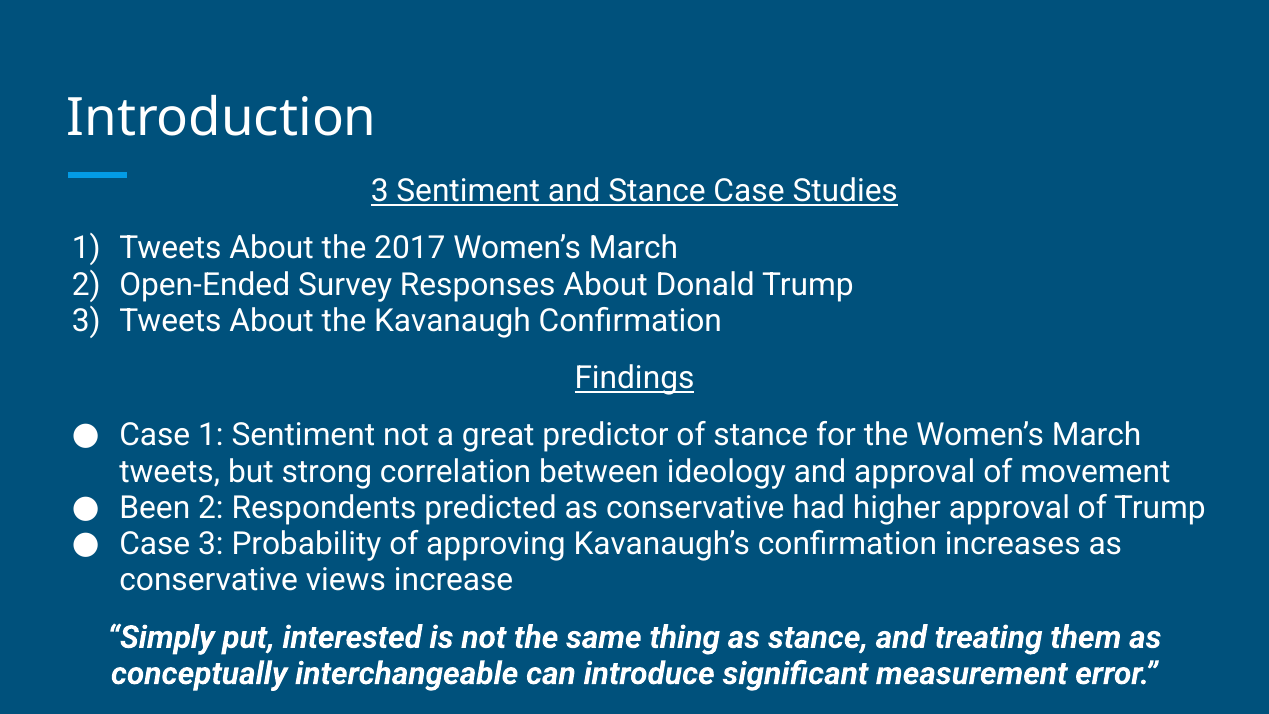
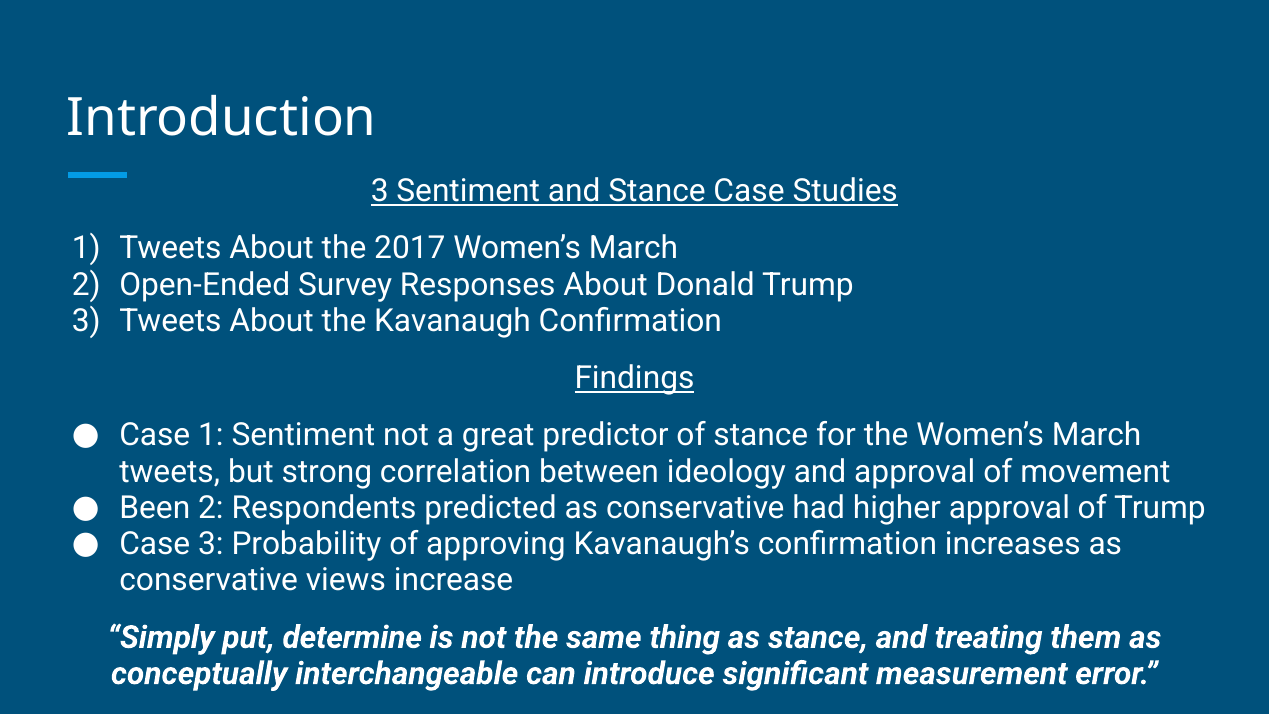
interested: interested -> determine (352, 637)
